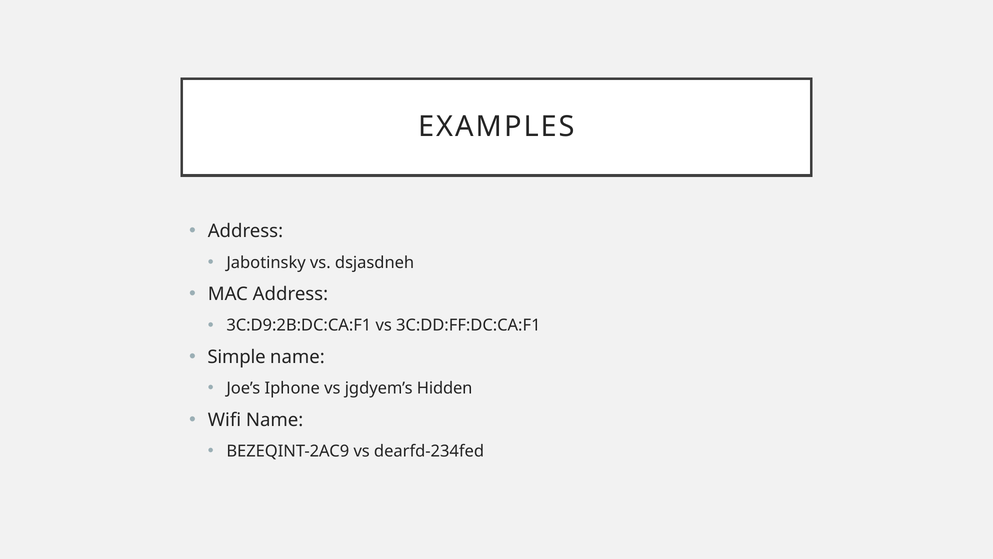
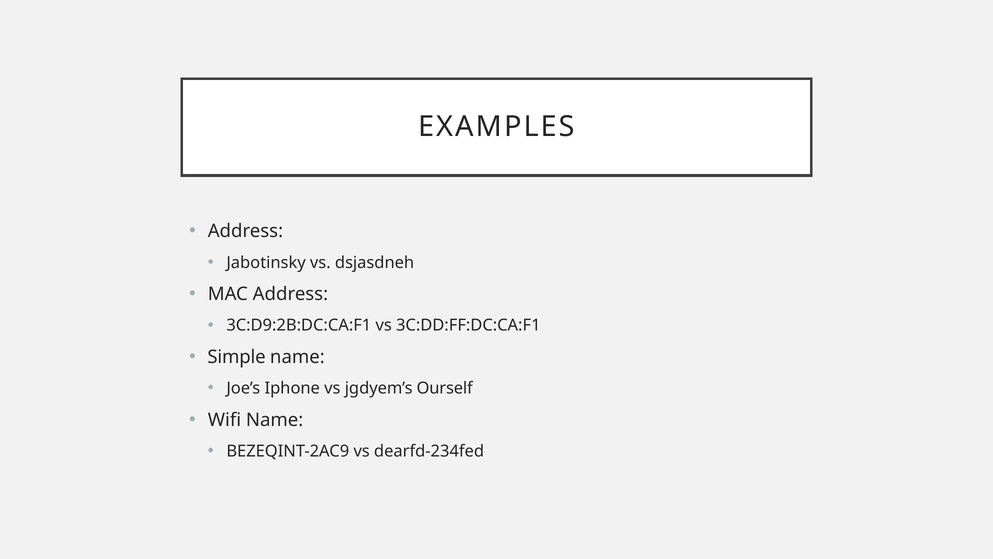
Hidden: Hidden -> Ourself (445, 388)
